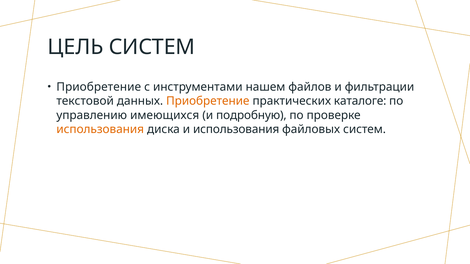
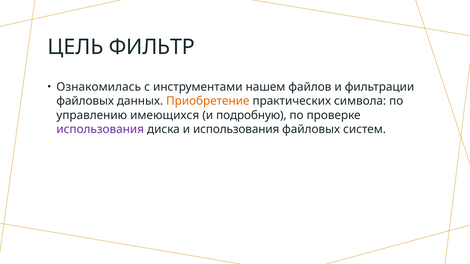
ЦЕЛЬ СИСТЕМ: СИСТЕМ -> ФИЛЬТР (152, 47)
Приобретение: Приобретение -> Ознакомилась (99, 87)
текстовой: текстовой -> файловых (85, 101)
каталоге: каталоге -> символа (360, 101)
использования colour: orange -> purple (100, 129)
